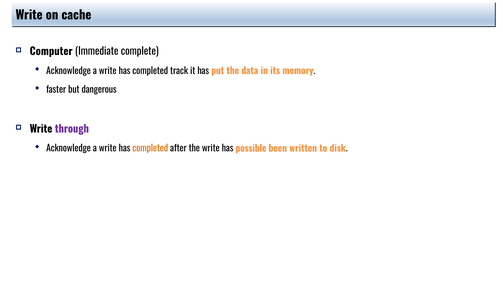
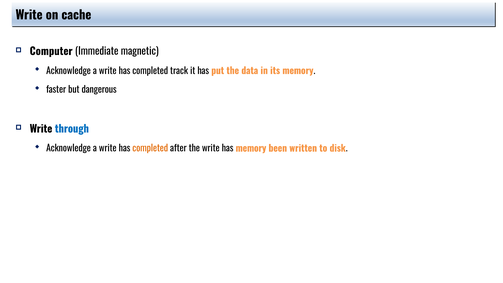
complete: complete -> magnetic (140, 52)
through colour: purple -> blue (72, 129)
has possible: possible -> memory (251, 148)
